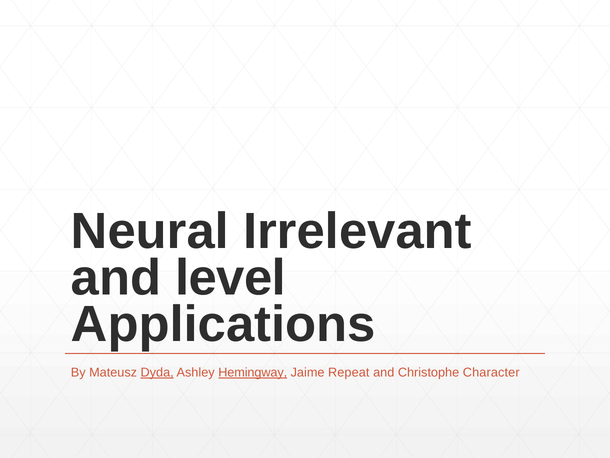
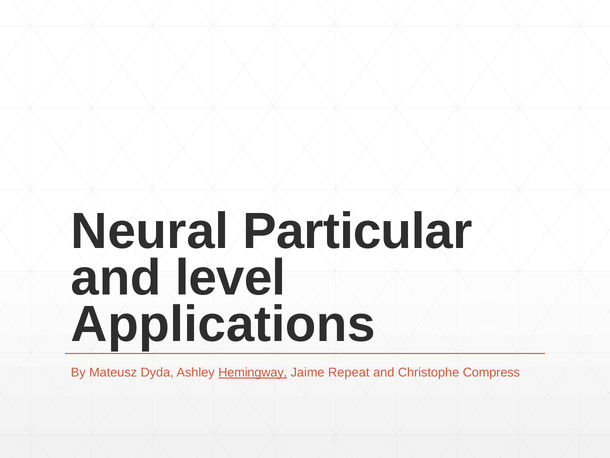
Irrelevant: Irrelevant -> Particular (358, 231)
Dyda underline: present -> none (157, 372)
Character: Character -> Compress (491, 372)
